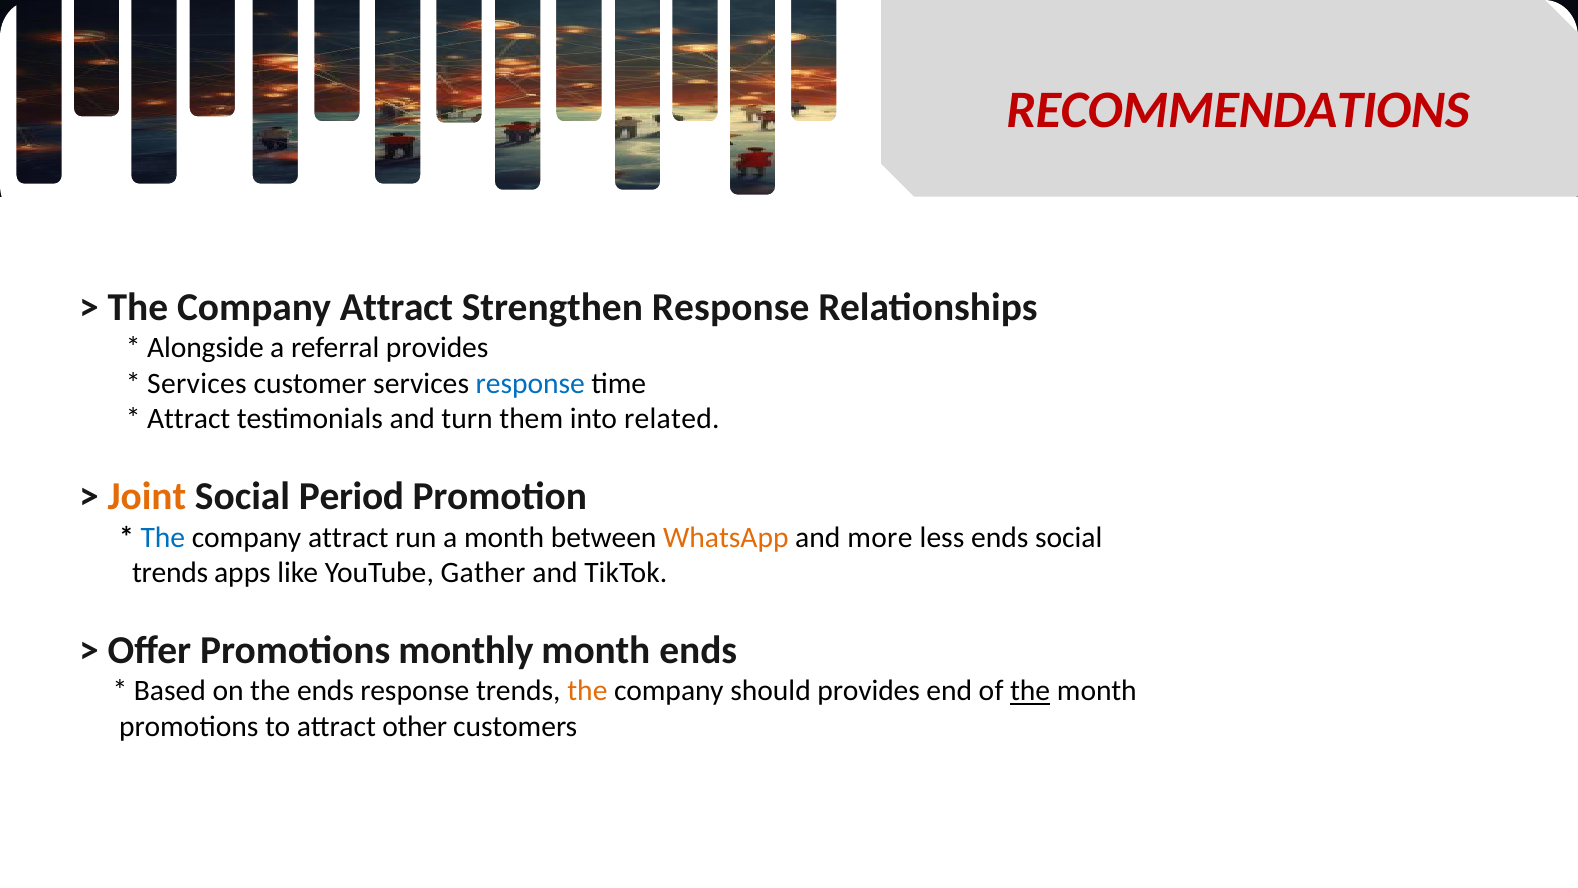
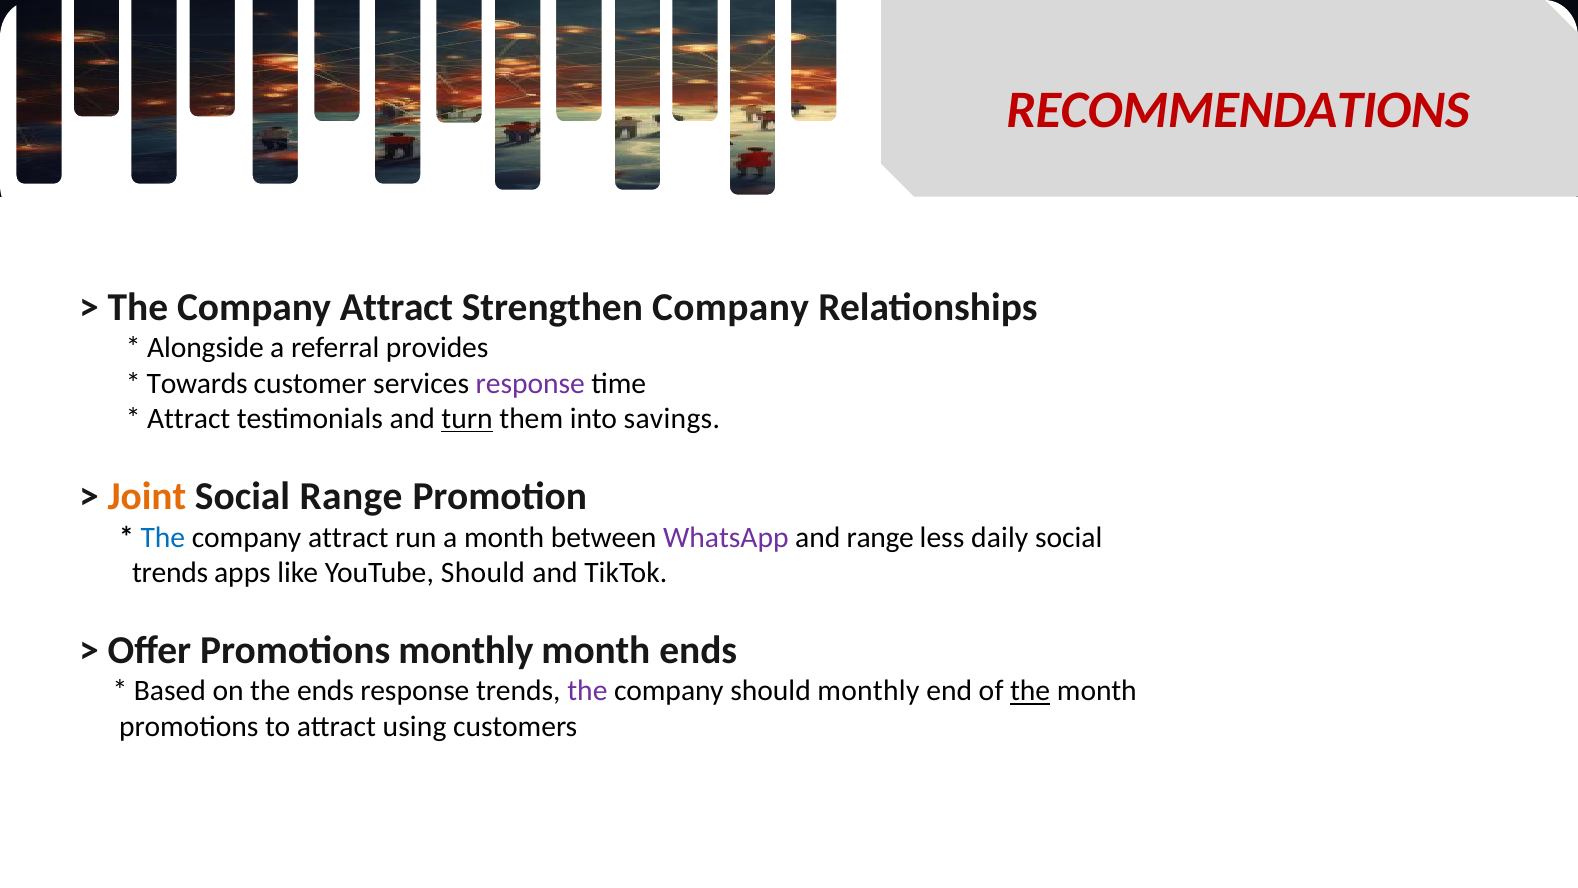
Strengthen Response: Response -> Company (731, 307)
Services: Services -> Towards (197, 383)
response colour: blue -> purple (530, 383)
turn underline: none -> present (467, 419)
related: related -> savings (672, 419)
Social Period: Period -> Range (351, 496)
WhatsApp colour: orange -> purple (726, 537)
and more: more -> range (880, 537)
less ends: ends -> daily (1000, 537)
YouTube Gather: Gather -> Should (483, 573)
the colour: orange -> purple (587, 691)
should provides: provides -> monthly (868, 691)
other: other -> using (415, 726)
